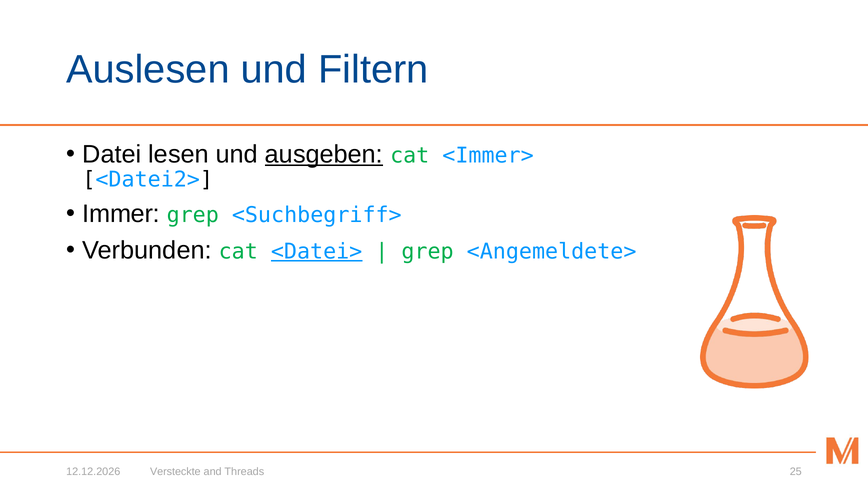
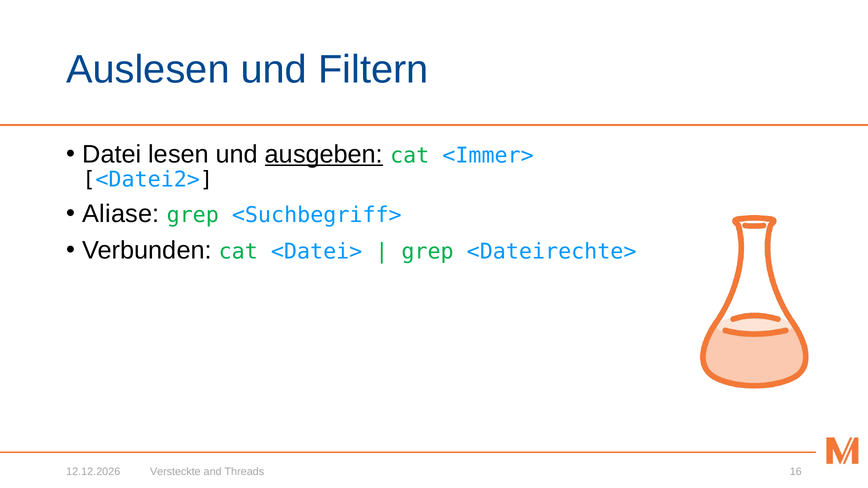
Immer: Immer -> Aliase (121, 214)
<Datei> underline: present -> none (317, 252)
<Angemeldete>: <Angemeldete> -> <Dateirechte> (552, 252)
25: 25 -> 16 (796, 472)
